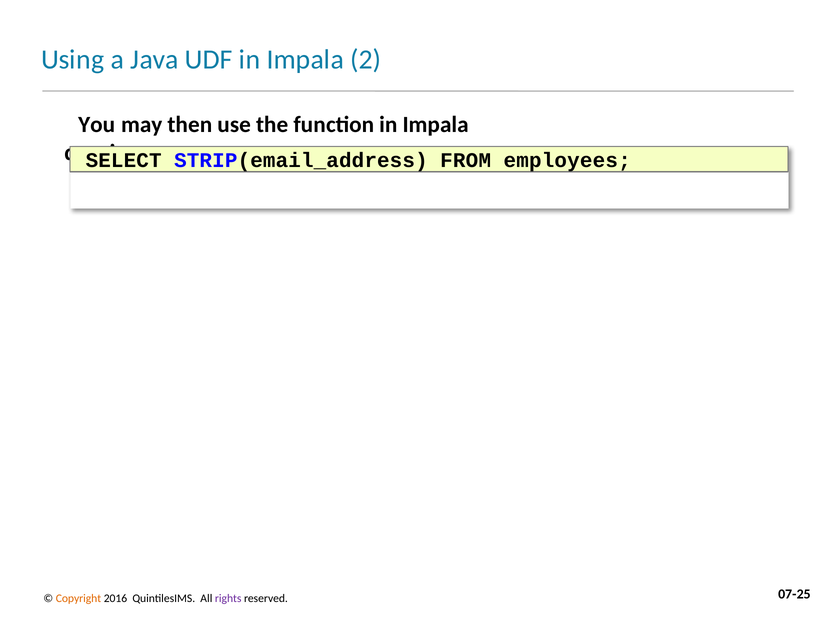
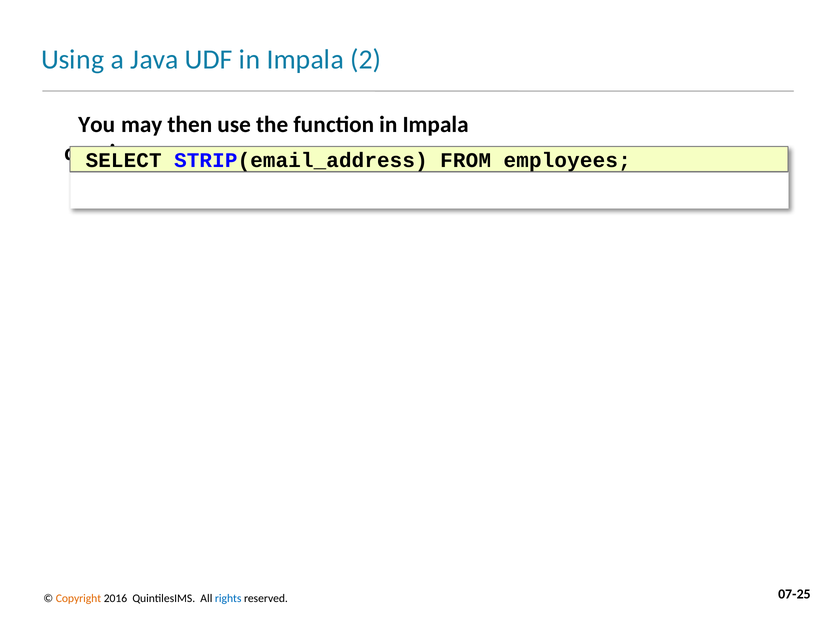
rights colour: purple -> blue (228, 599)
